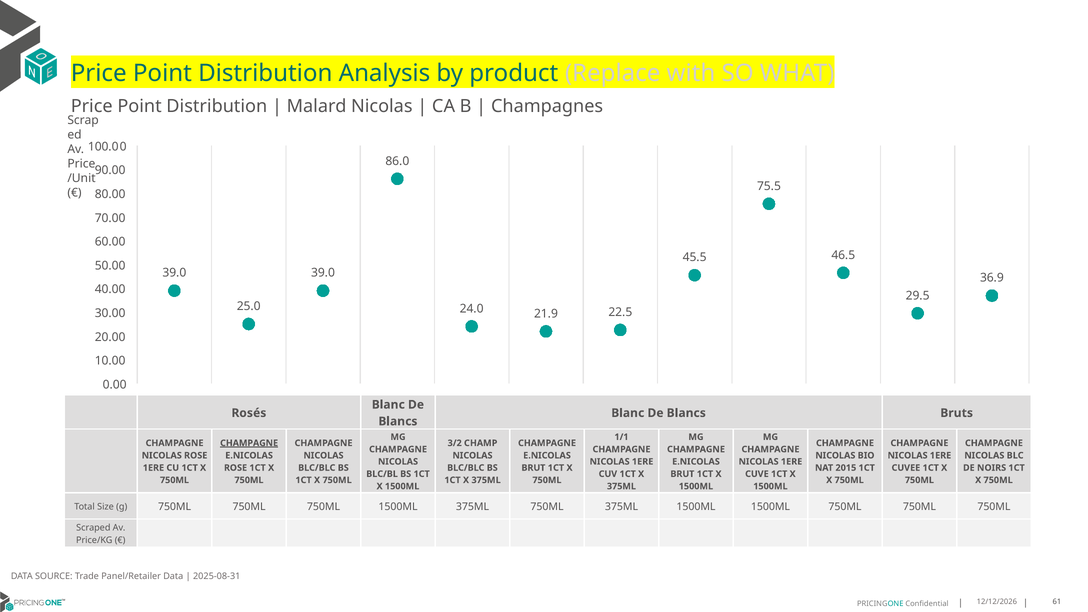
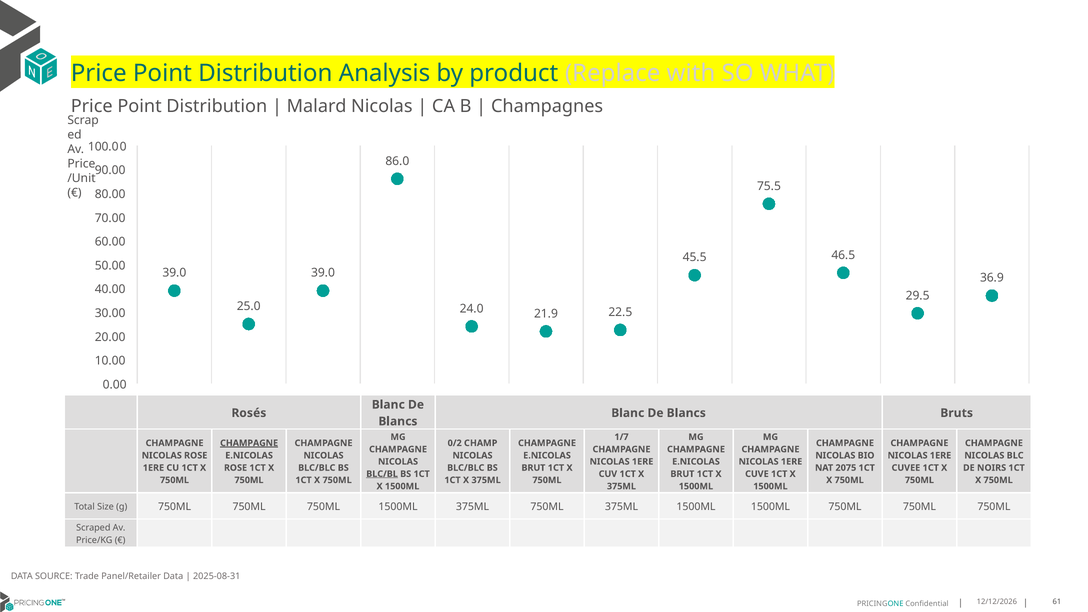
1/1: 1/1 -> 1/7 (622, 437)
3/2: 3/2 -> 0/2 (455, 443)
2015: 2015 -> 2075 (846, 468)
BLC/BL underline: none -> present (382, 474)
